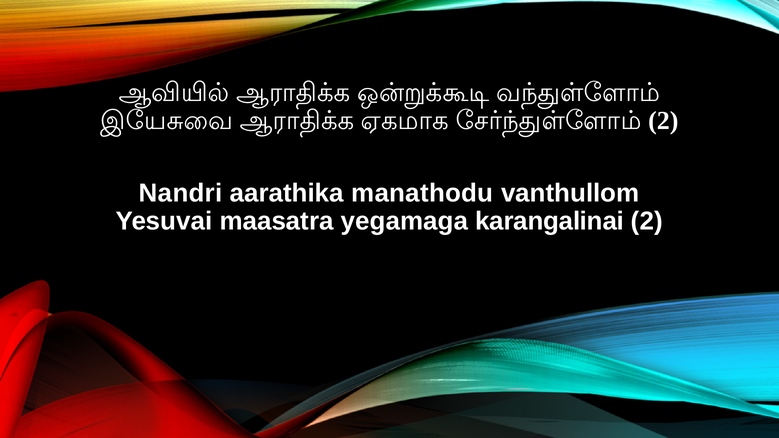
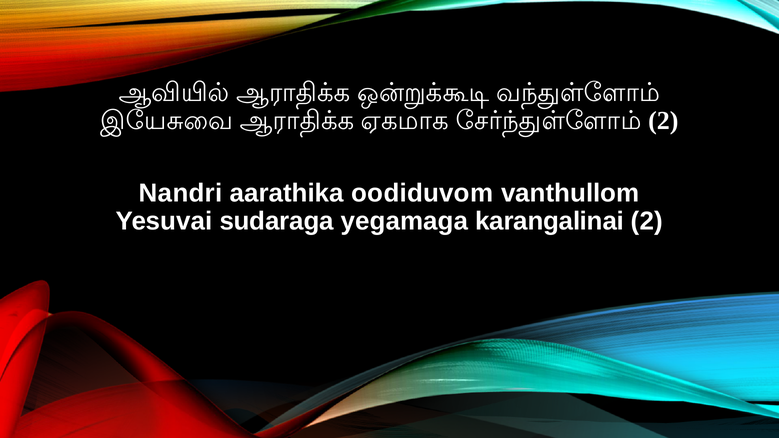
manathodu: manathodu -> oodiduvom (422, 193)
maasatra: maasatra -> sudaraga (277, 221)
